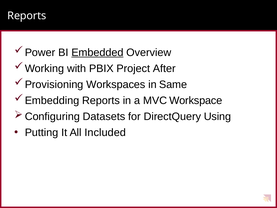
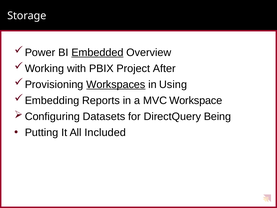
Reports: Reports -> Storage (27, 16)
Workspaces underline: none -> present (116, 84)
Same: Same -> Using (173, 84)
Using: Using -> Being (217, 116)
